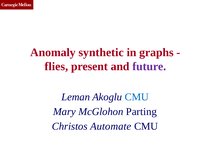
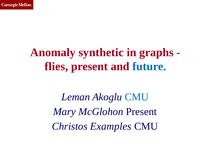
future colour: purple -> blue (149, 67)
McGlohon Parting: Parting -> Present (141, 112)
Automate: Automate -> Examples (111, 127)
